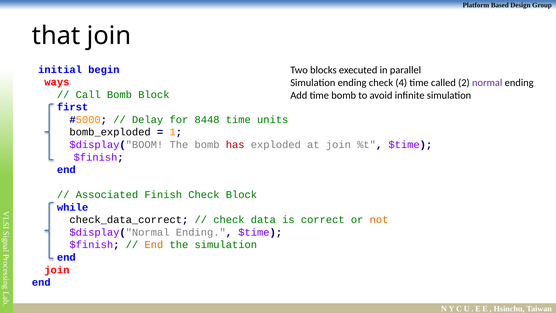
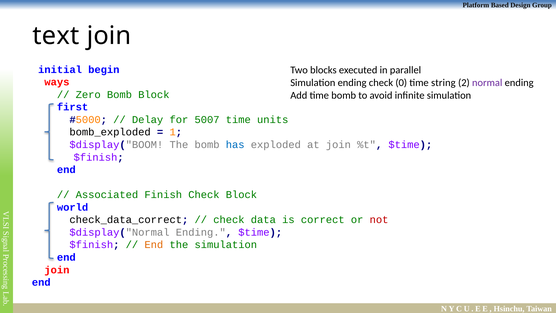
that: that -> text (56, 36)
4: 4 -> 0 (401, 83)
called: called -> string (443, 83)
Call: Call -> Zero (88, 95)
8448: 8448 -> 5007 (207, 120)
has colour: red -> blue (235, 145)
while: while -> world (73, 207)
not colour: orange -> red (379, 220)
